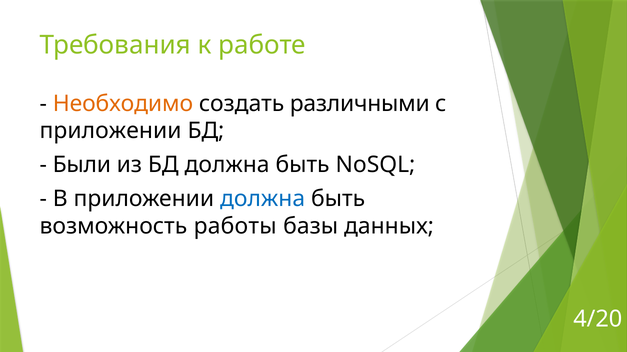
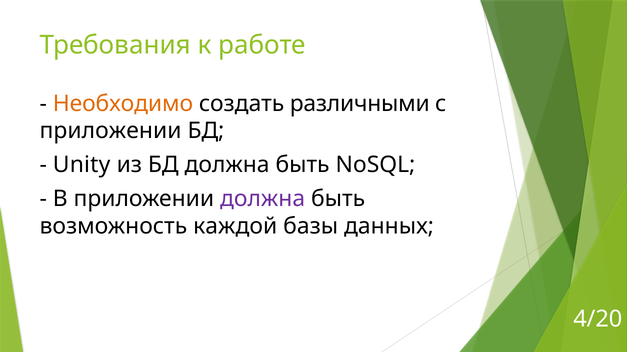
Были: Были -> Unity (82, 165)
должна colour: blue -> purple (263, 199)
работы: работы -> каждой (235, 227)
